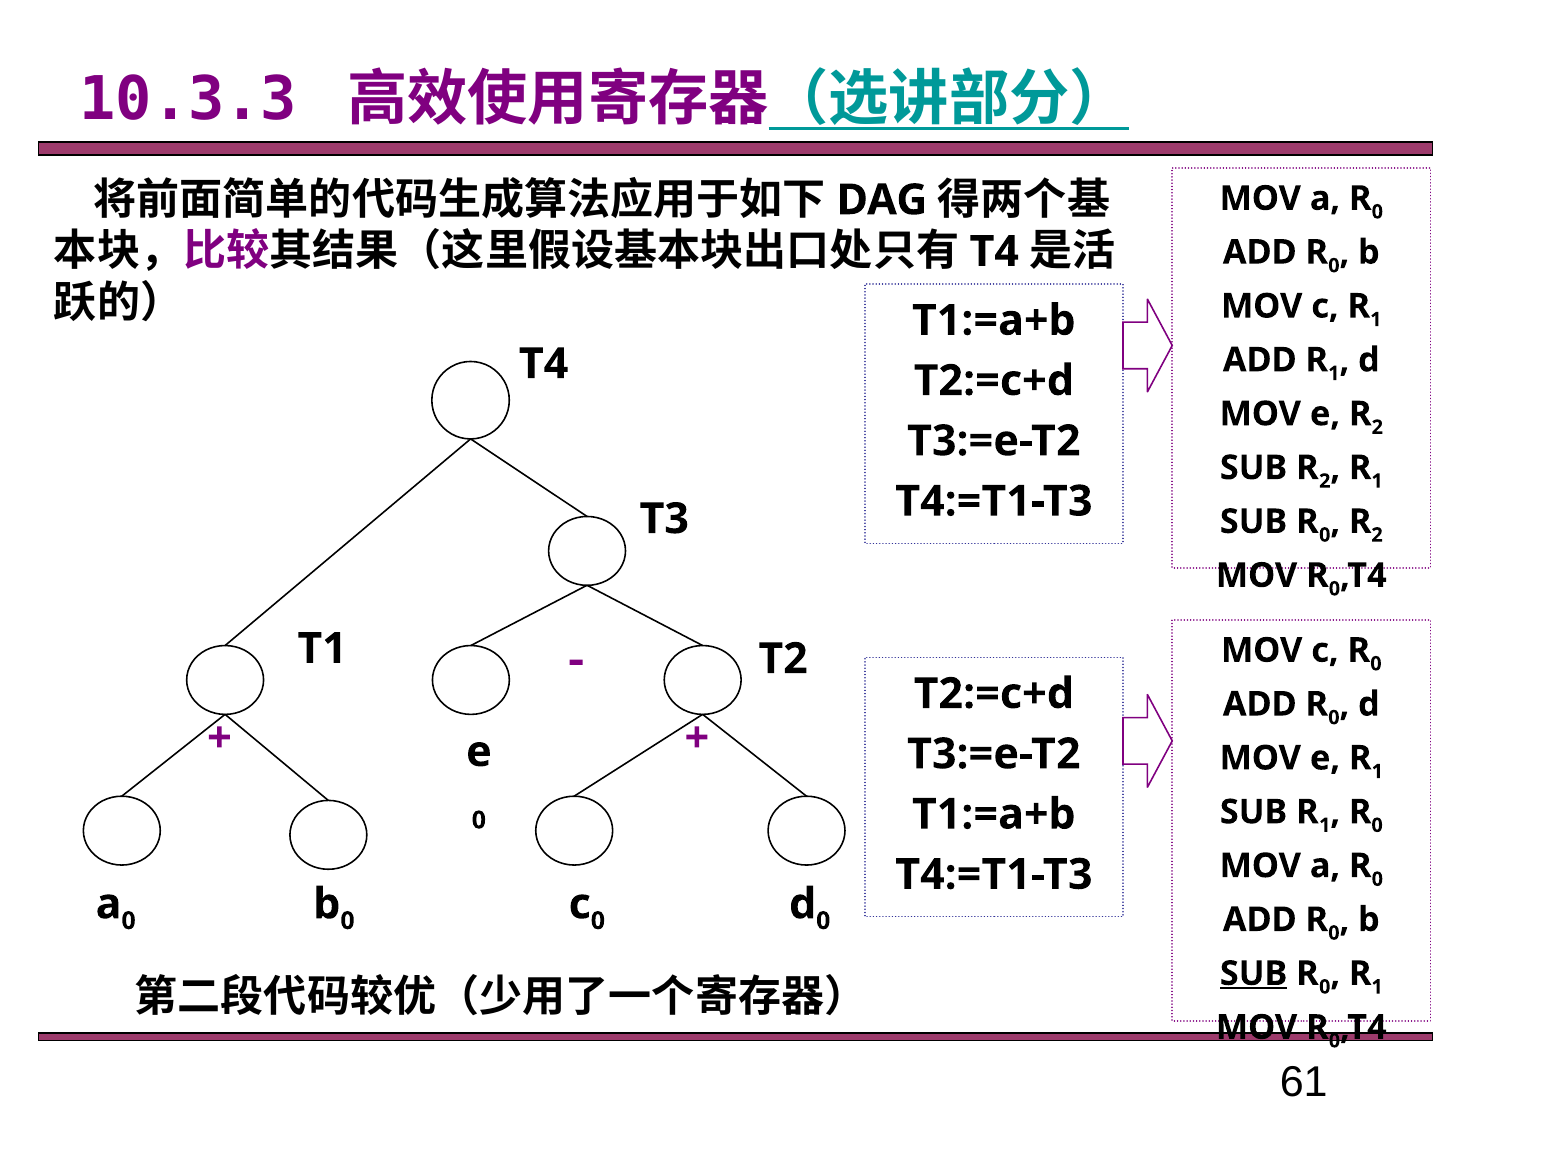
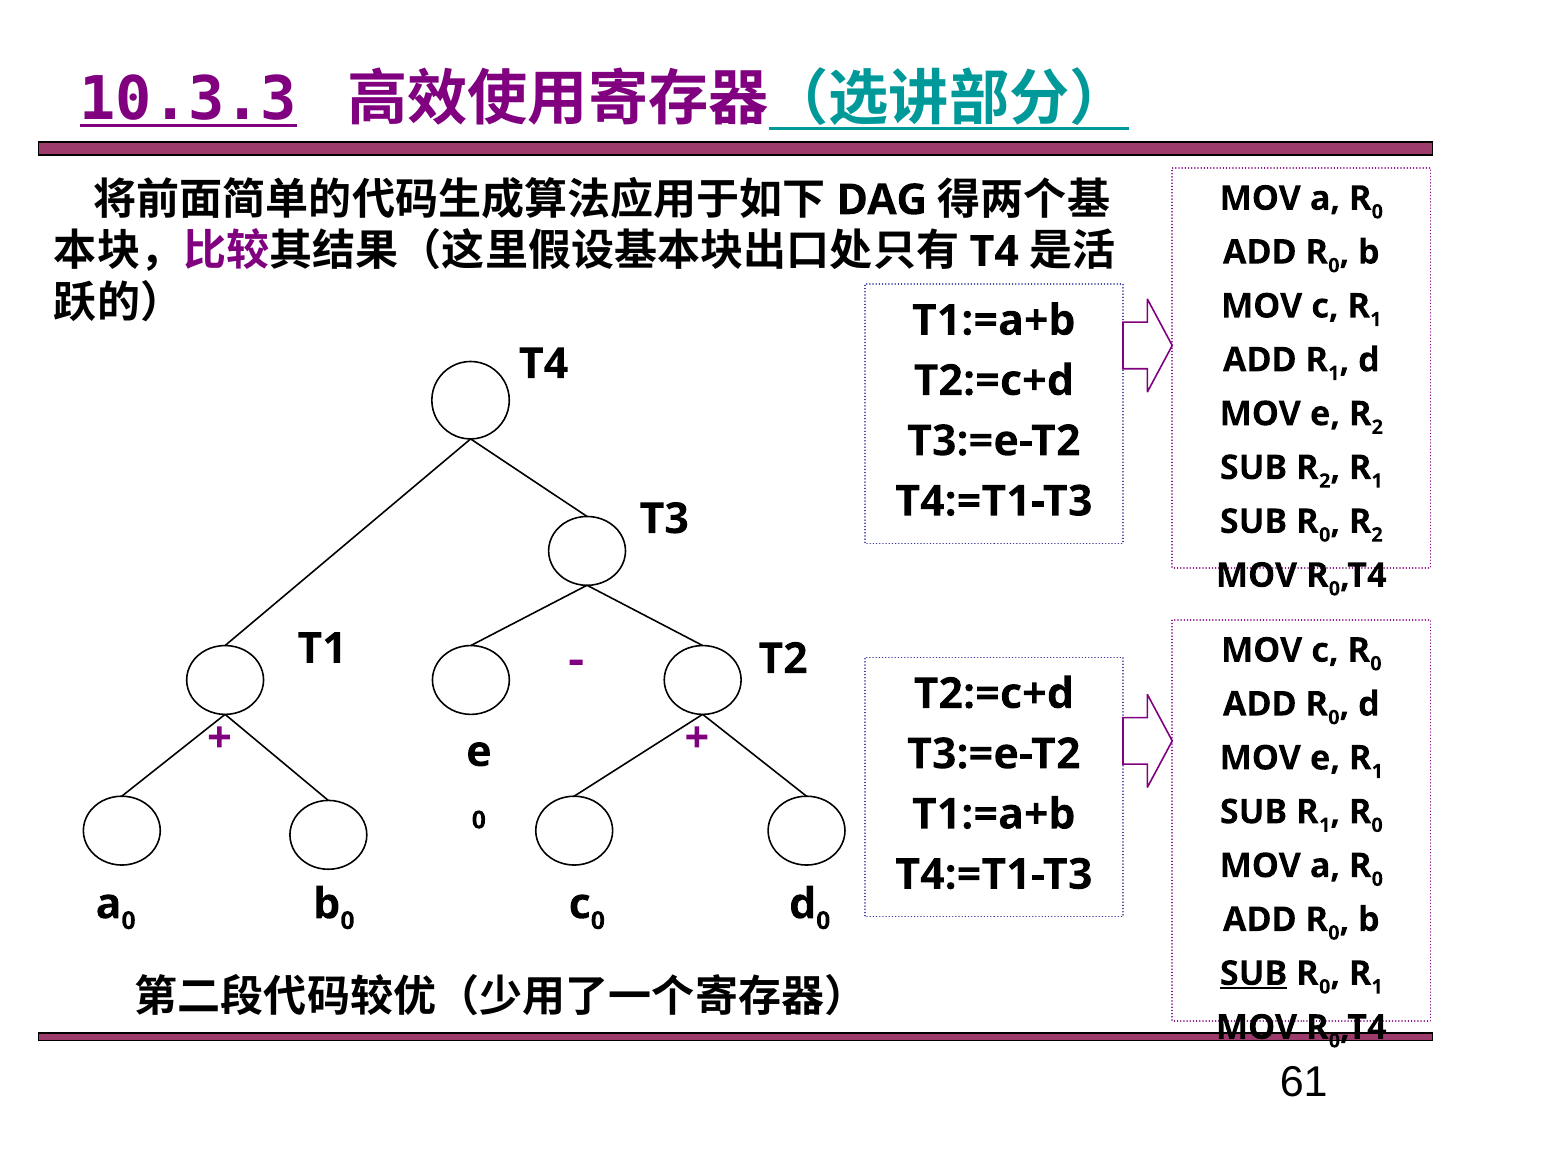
10.3.3 underline: none -> present (188, 100)
